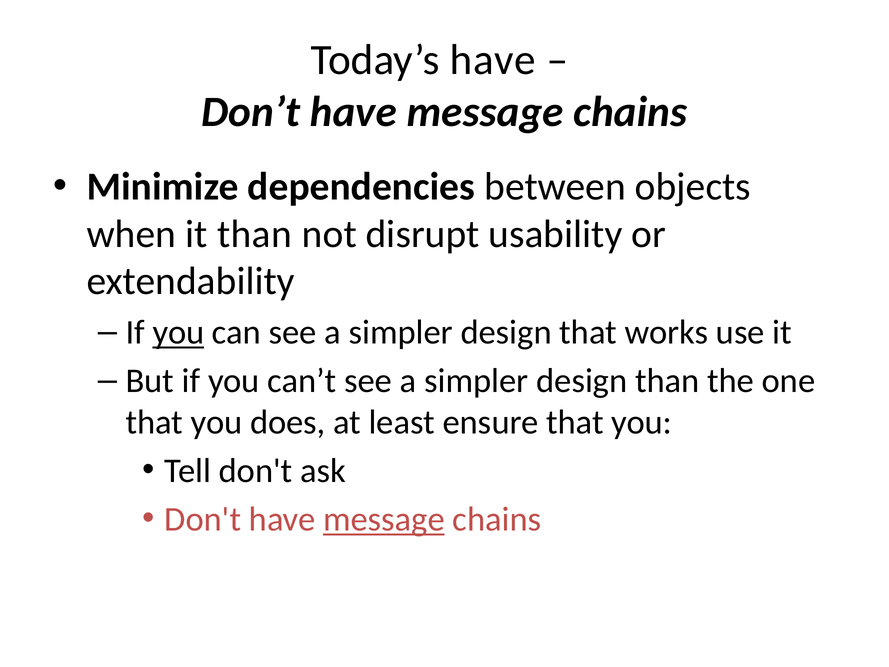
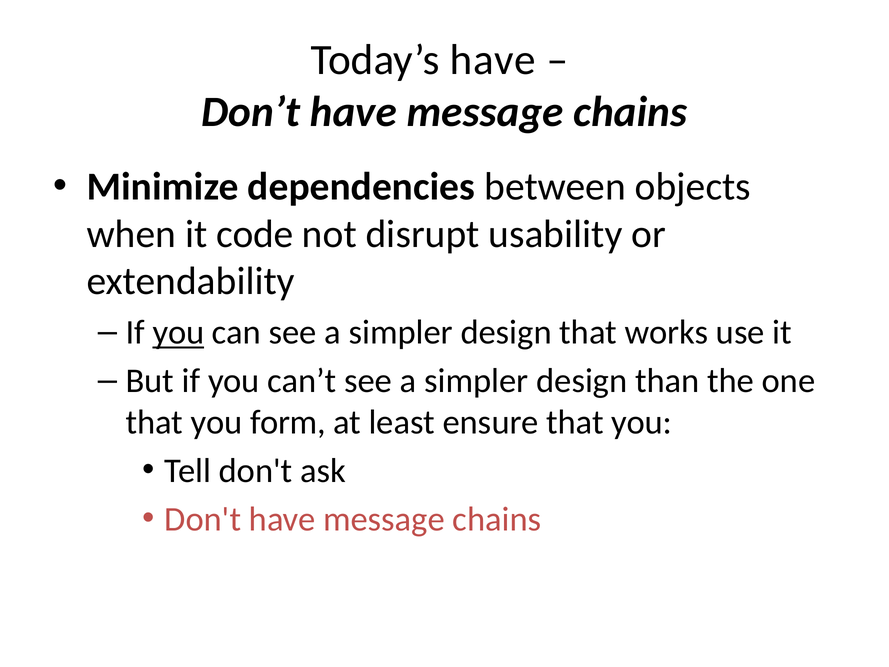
it than: than -> code (255, 234)
does: does -> form (288, 422)
message underline: present -> none (384, 519)
